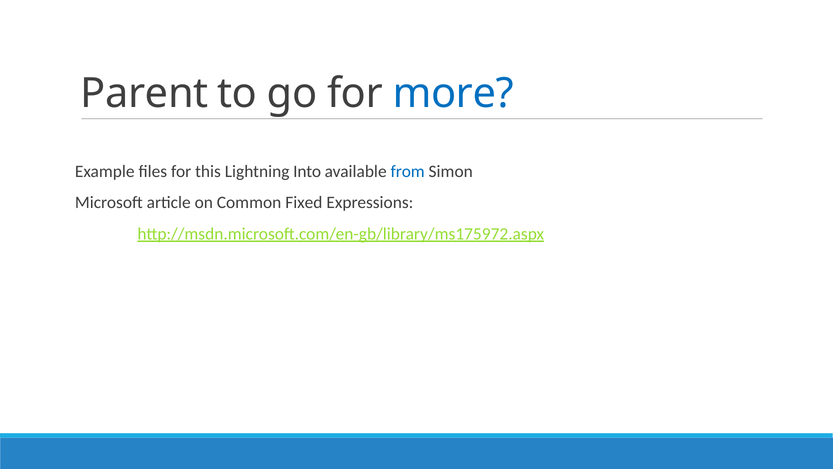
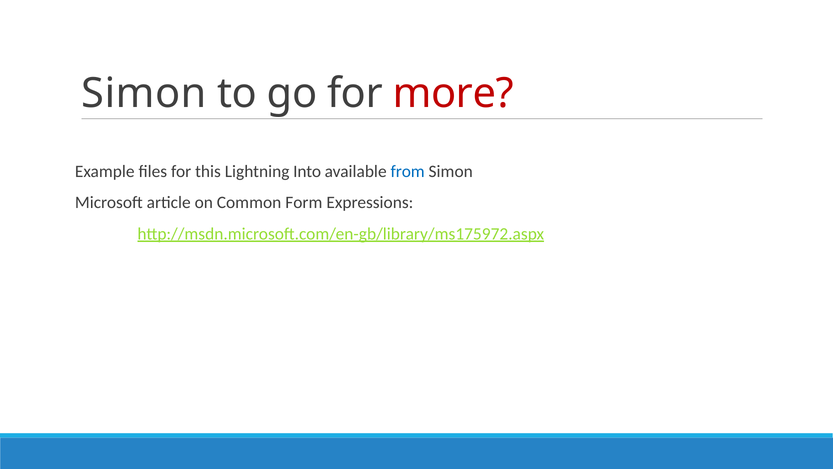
Parent: Parent -> Simon (144, 93)
more colour: blue -> red (453, 93)
Fixed: Fixed -> Form (304, 202)
